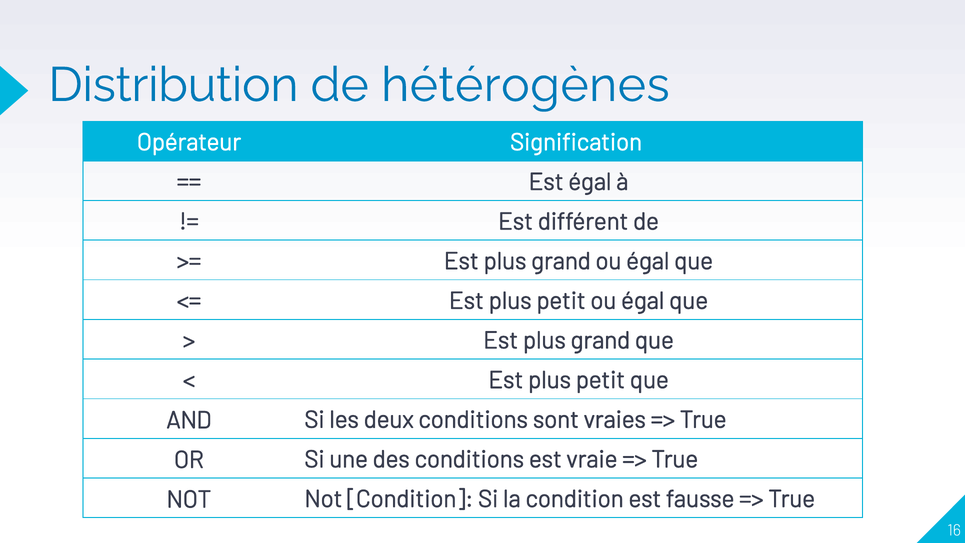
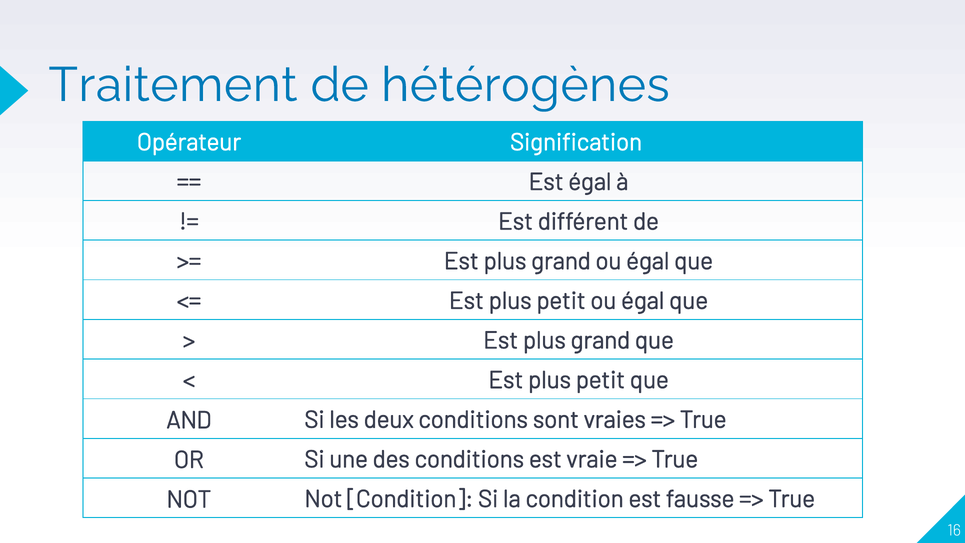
Distribution: Distribution -> Traitement (173, 85)
